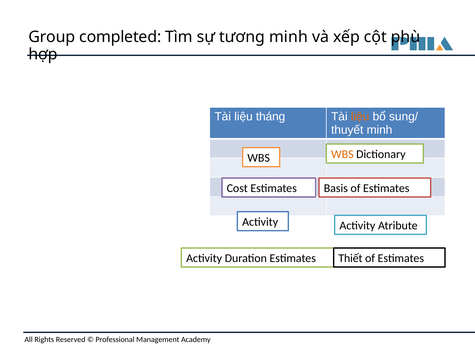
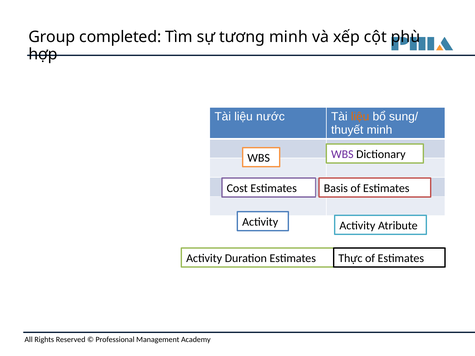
tháng: tháng -> nước (270, 117)
WBS colour: orange -> purple (342, 154)
Thiết: Thiết -> Thực (350, 259)
